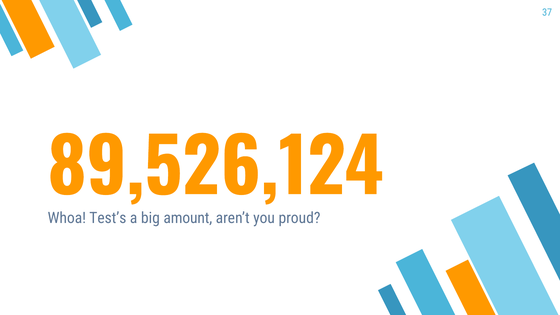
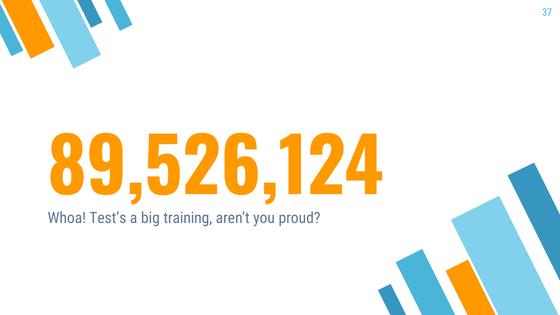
amount: amount -> training (188, 218)
